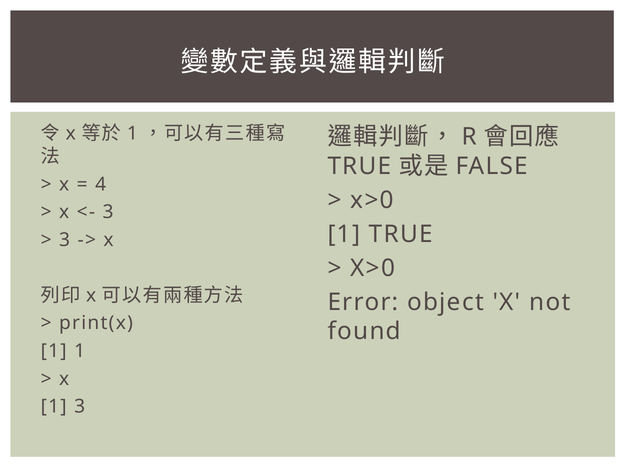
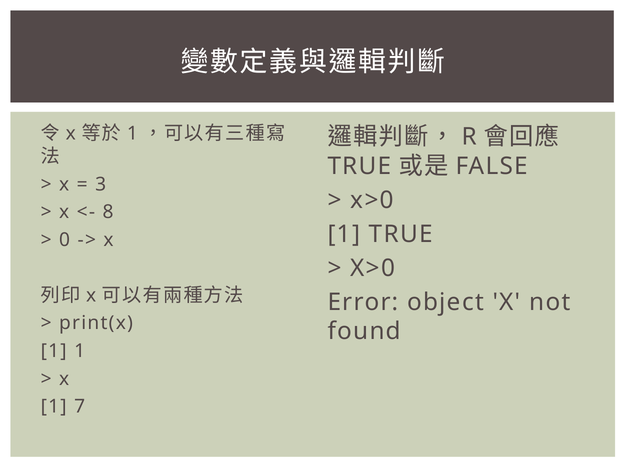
4: 4 -> 3 (101, 184)
3: 3 -> 8 (108, 212)
3: 3 -> 0 (65, 240)
1 3: 3 -> 7 (80, 407)
